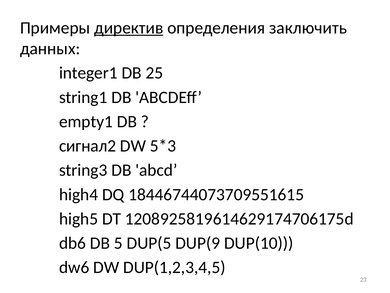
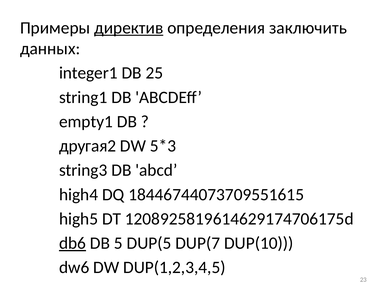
сигнал2: сигнал2 -> другая2 (88, 146)
db6 underline: none -> present (72, 243)
DUP(9: DUP(9 -> DUP(7 (198, 243)
